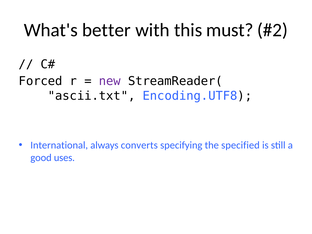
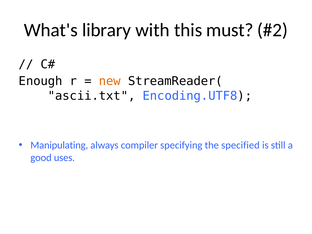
better: better -> library (107, 30)
Forced: Forced -> Enough (41, 81)
new colour: purple -> orange (110, 81)
International: International -> Manipulating (59, 145)
converts: converts -> compiler (139, 145)
